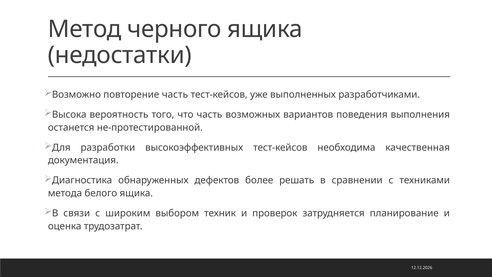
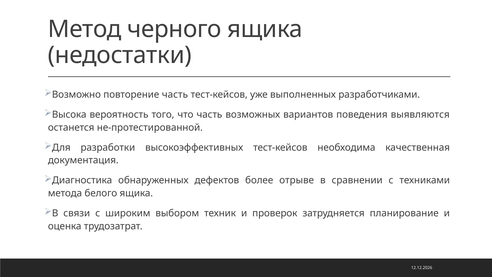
выполнения: выполнения -> выявляются (420, 115)
решать: решать -> отрыве (297, 180)
